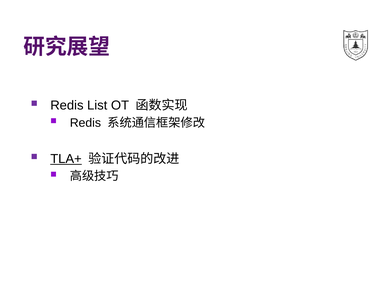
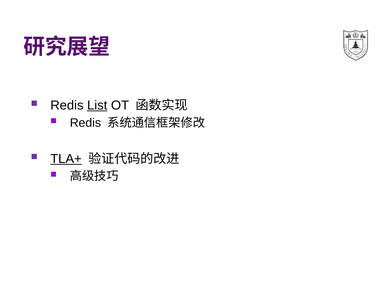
List underline: none -> present (97, 106)
